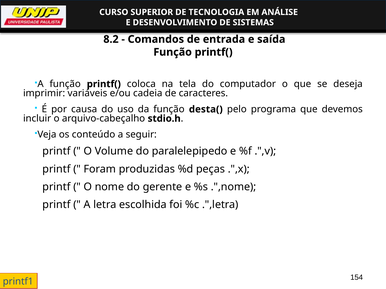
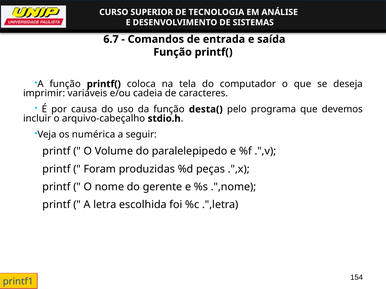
8.2: 8.2 -> 6.7 (111, 39)
conteúdo: conteúdo -> numérica (94, 135)
